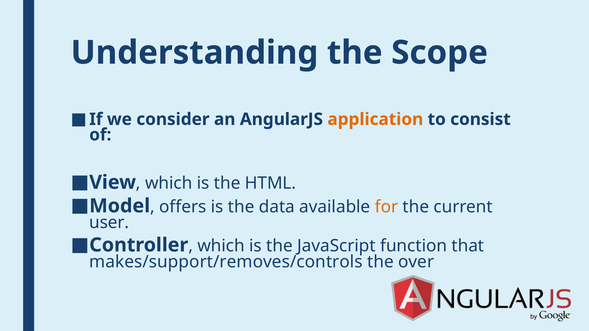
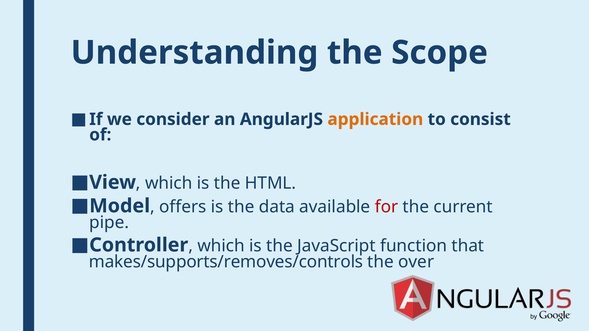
for colour: orange -> red (386, 207)
user: user -> pipe (109, 223)
makes/support/removes/controls: makes/support/removes/controls -> makes/supports/removes/controls (226, 262)
